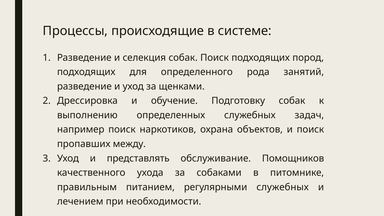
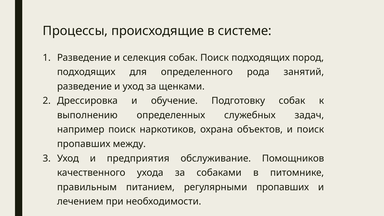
представлять: представлять -> предприятия (138, 158)
регулярными служебных: служебных -> пропавших (283, 187)
